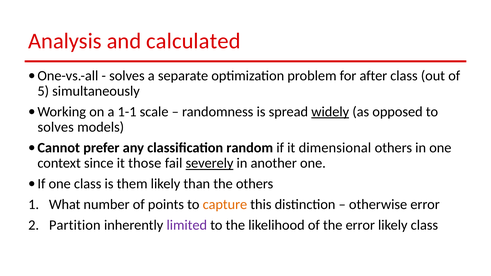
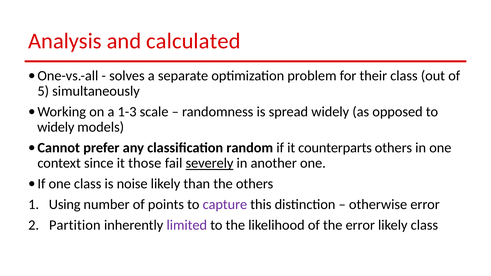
after: after -> their (373, 76)
1-1: 1-1 -> 1-3 (127, 112)
widely underline: present -> none (330, 112)
solves: solves -> widely (56, 127)
dimensional: dimensional -> counterparts (335, 148)
them: them -> noise (132, 184)
What: What -> Using (65, 205)
capture colour: orange -> purple (225, 205)
